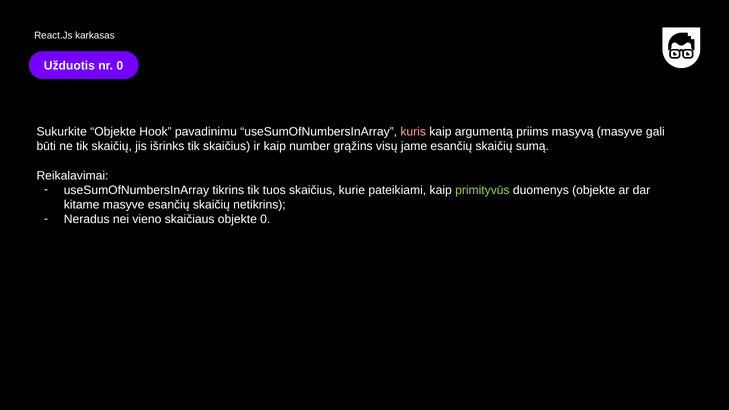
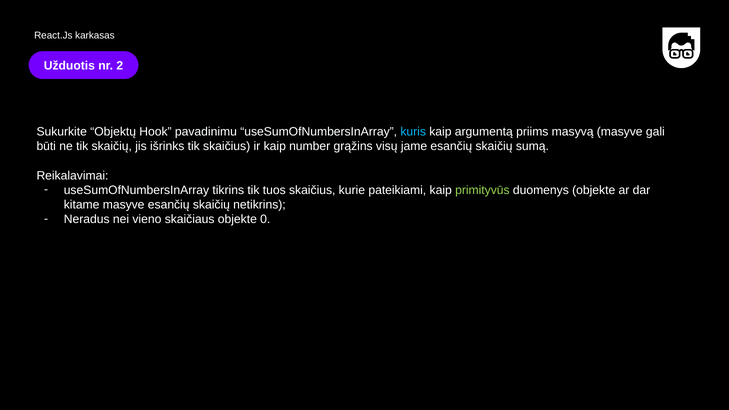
nr 0: 0 -> 2 (120, 66)
Sukurkite Objekte: Objekte -> Objektų (113, 132)
kuris colour: pink -> light blue (413, 132)
